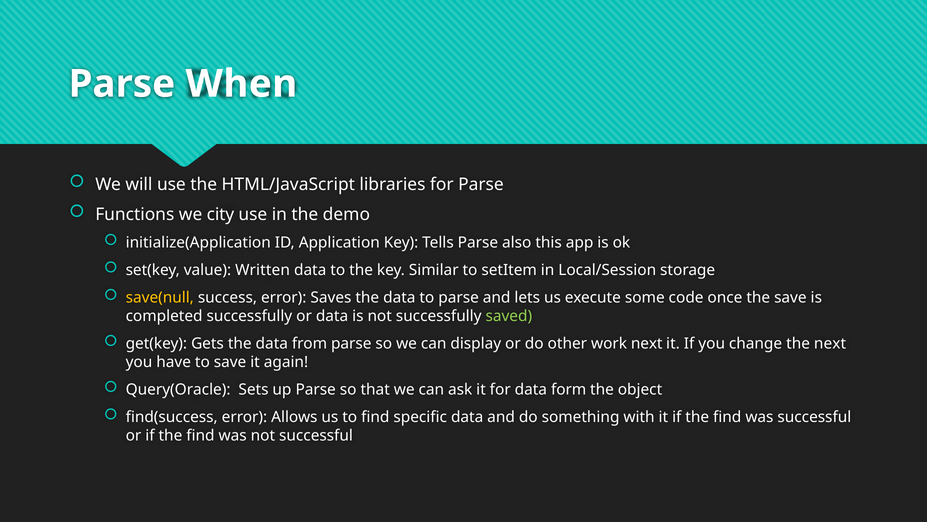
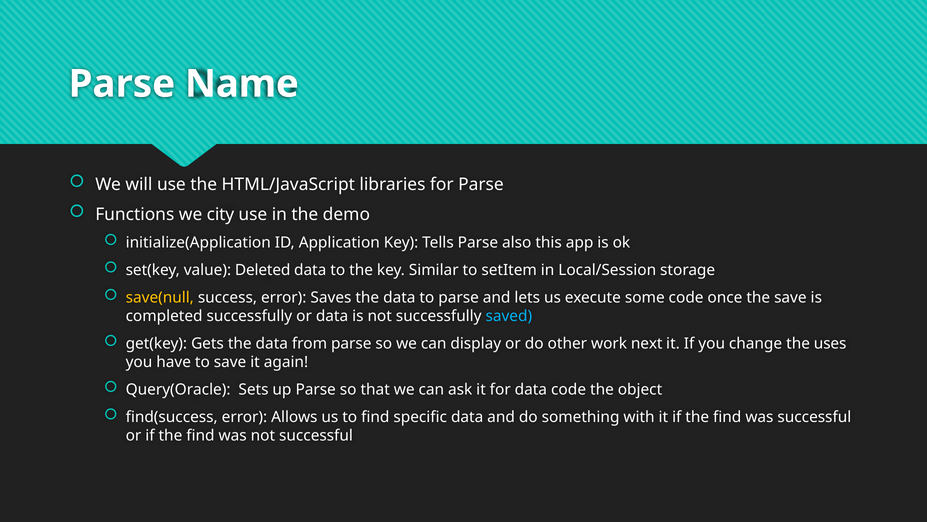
When: When -> Name (242, 84)
Written: Written -> Deleted (263, 270)
saved colour: light green -> light blue (509, 316)
the next: next -> uses (830, 343)
data form: form -> code (569, 389)
